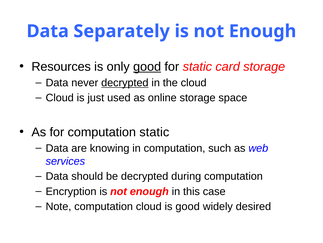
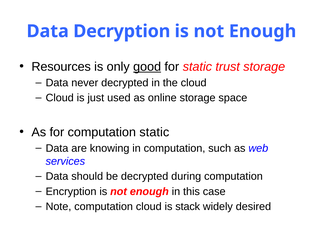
Separately: Separately -> Decryption (122, 31)
card: card -> trust (228, 67)
decrypted underline: present -> none (125, 83)
is good: good -> stack (188, 206)
